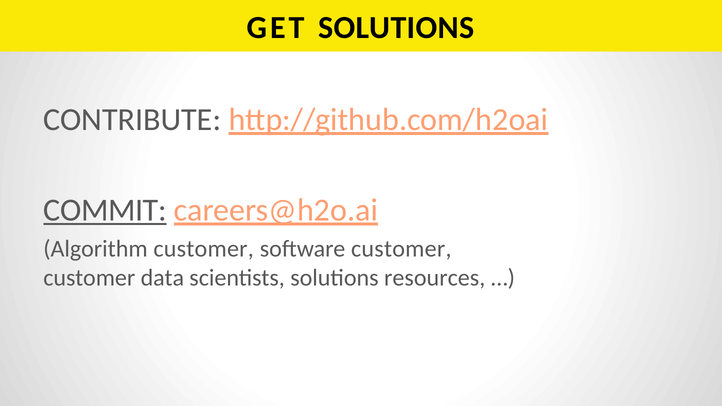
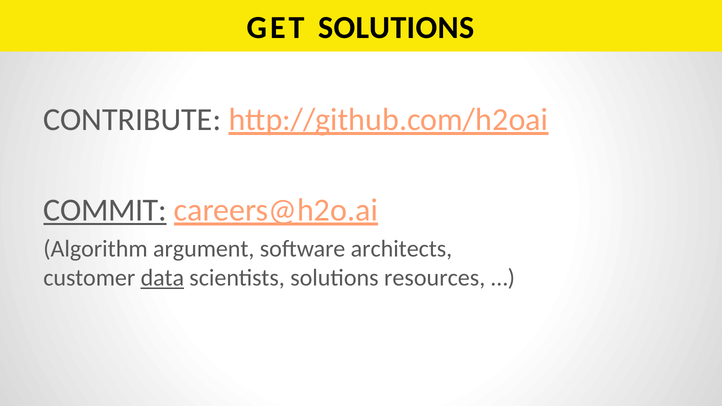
Algorithm customer: customer -> argument (204, 249)
software customer: customer -> architects (401, 249)
data underline: none -> present (162, 278)
